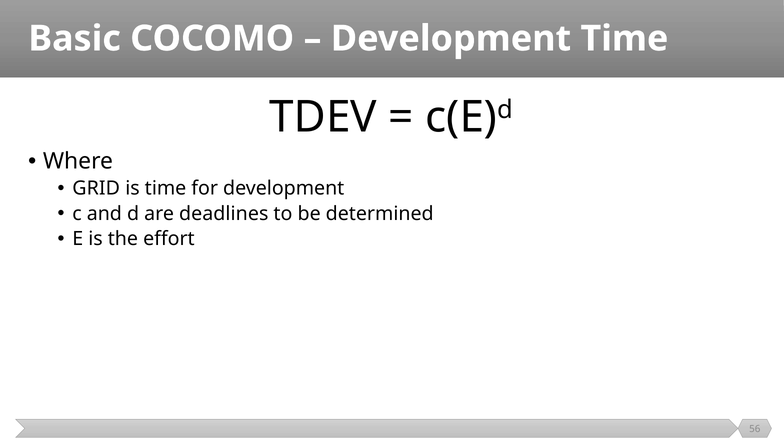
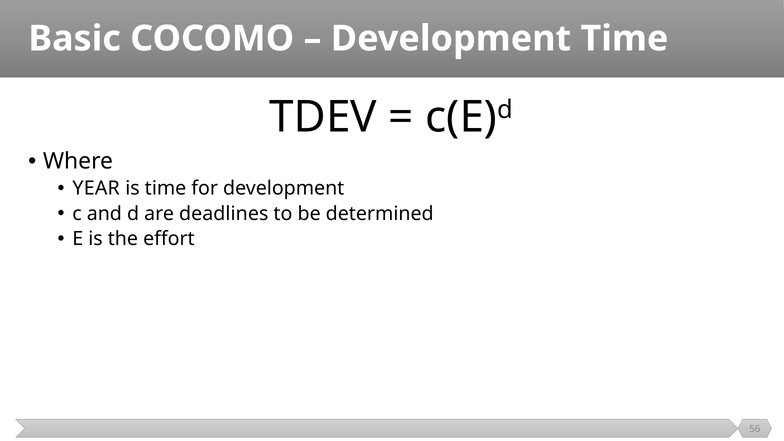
GRID: GRID -> YEAR (96, 188)
